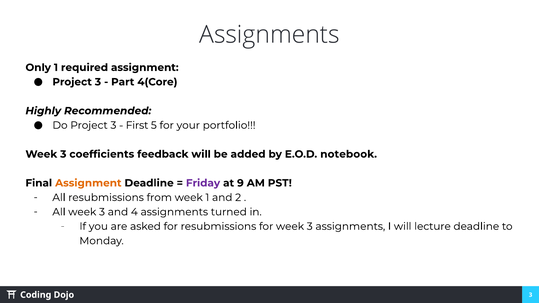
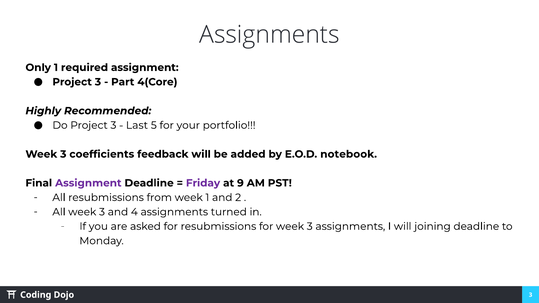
First: First -> Last (137, 125)
Assignment colour: orange -> purple (88, 183)
lecture: lecture -> joining (433, 227)
